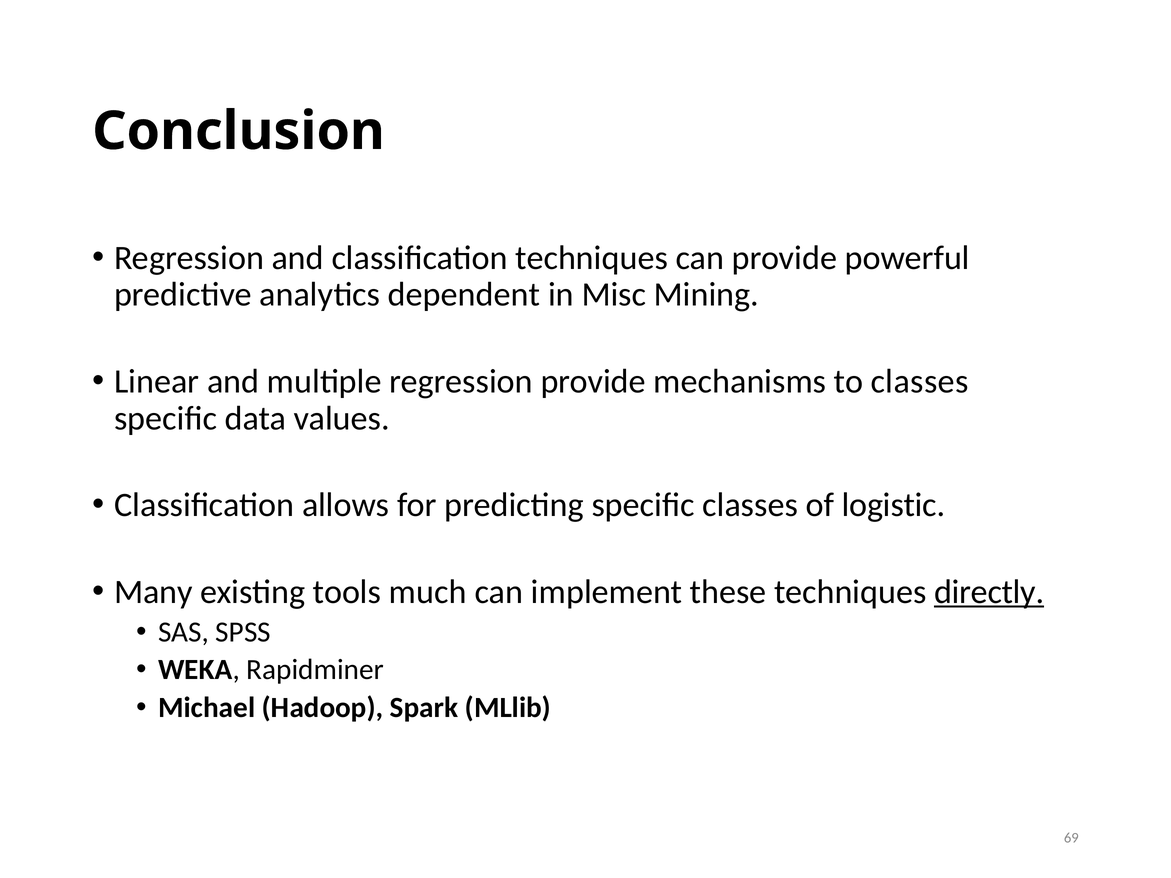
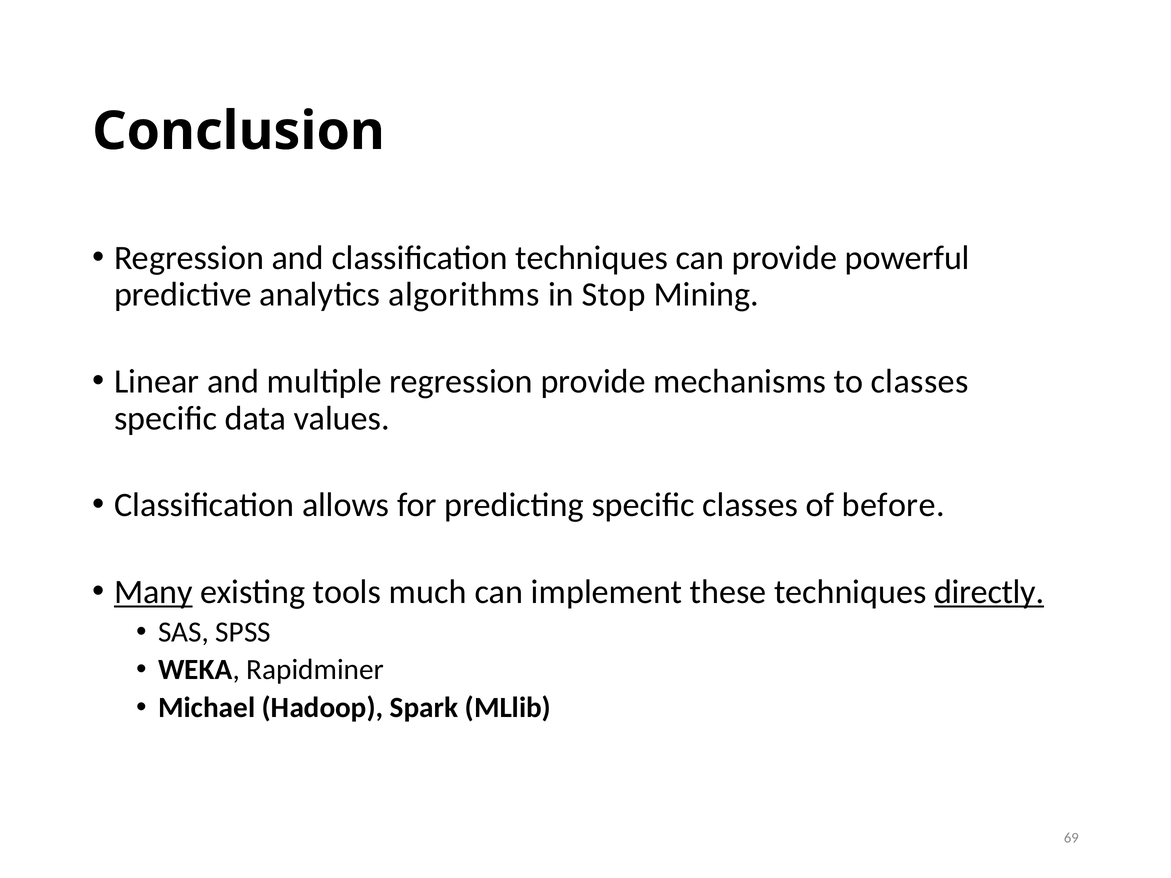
dependent: dependent -> algorithms (464, 295)
Misc: Misc -> Stop (614, 295)
logistic: logistic -> before (893, 505)
Many underline: none -> present (153, 592)
